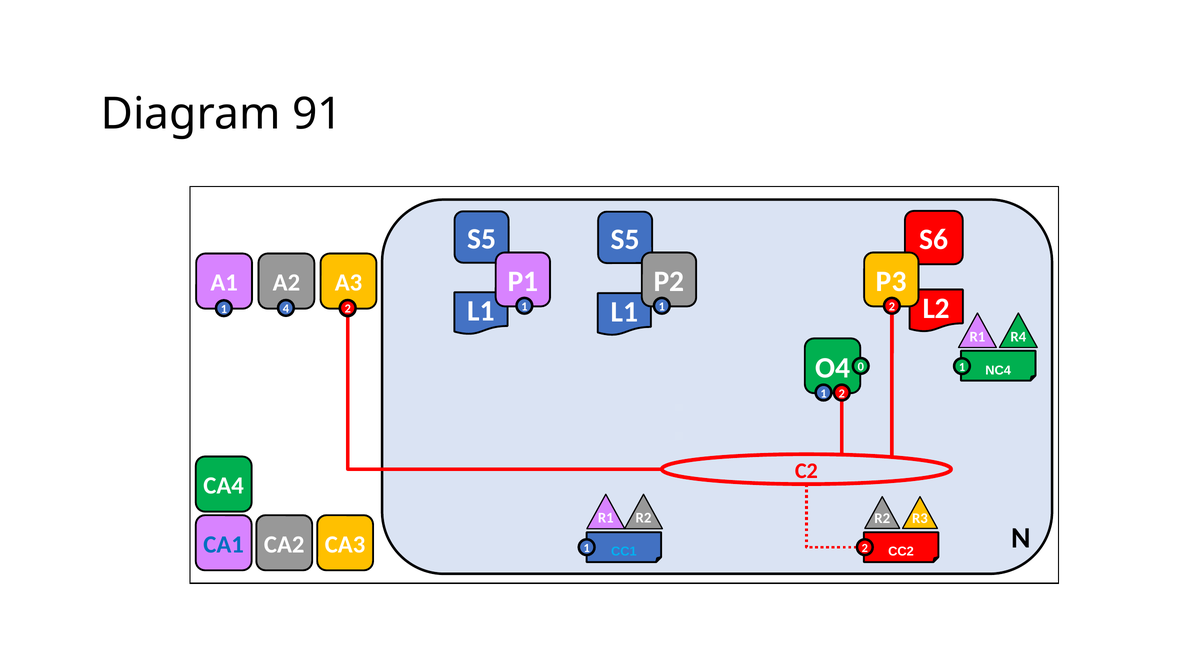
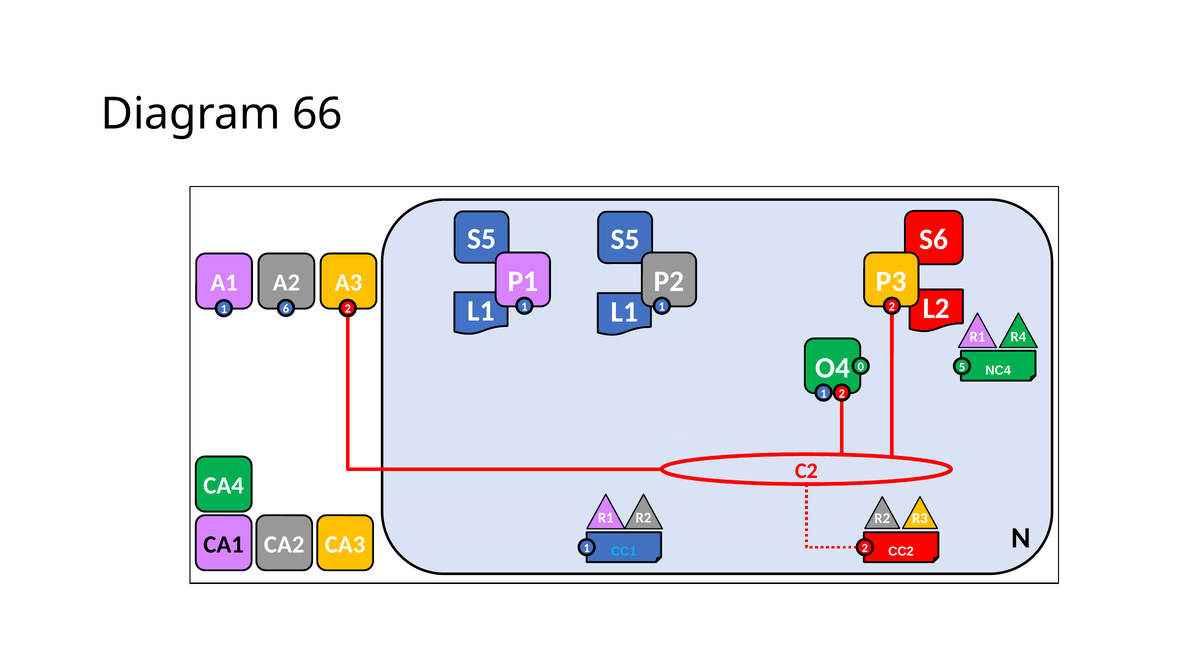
91: 91 -> 66 (317, 114)
4: 4 -> 6 (286, 309)
0 1: 1 -> 5 (962, 367)
CA1 colour: blue -> black (224, 544)
